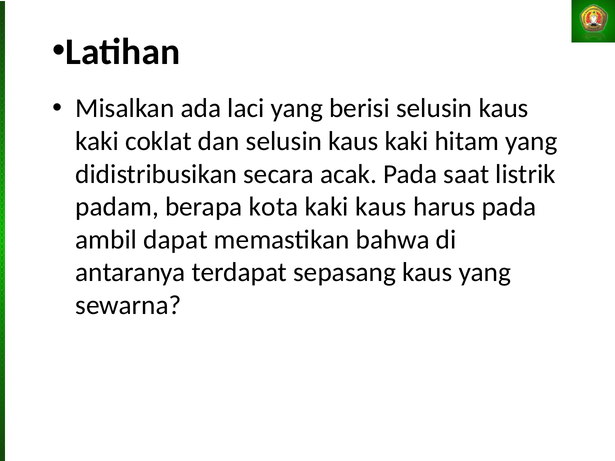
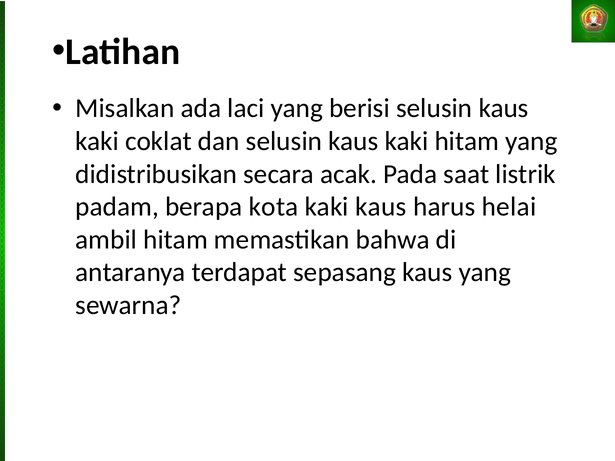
harus pada: pada -> helai (509, 207)
ambil dapat: dapat -> hitam (176, 240)
